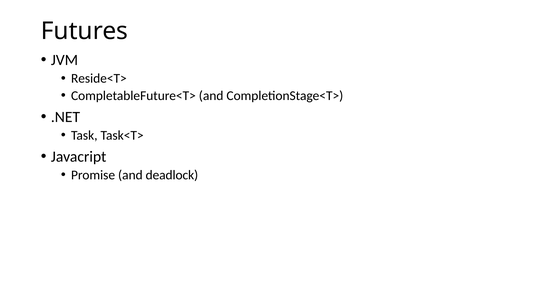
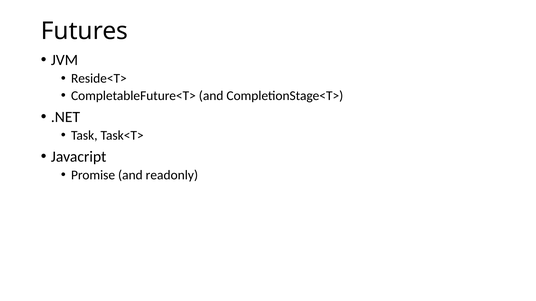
deadlock: deadlock -> readonly (172, 175)
